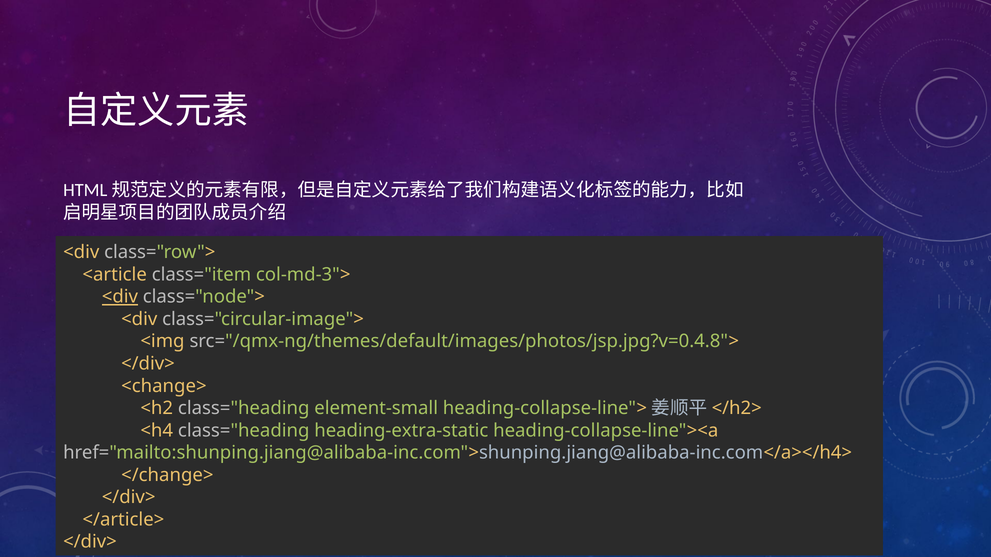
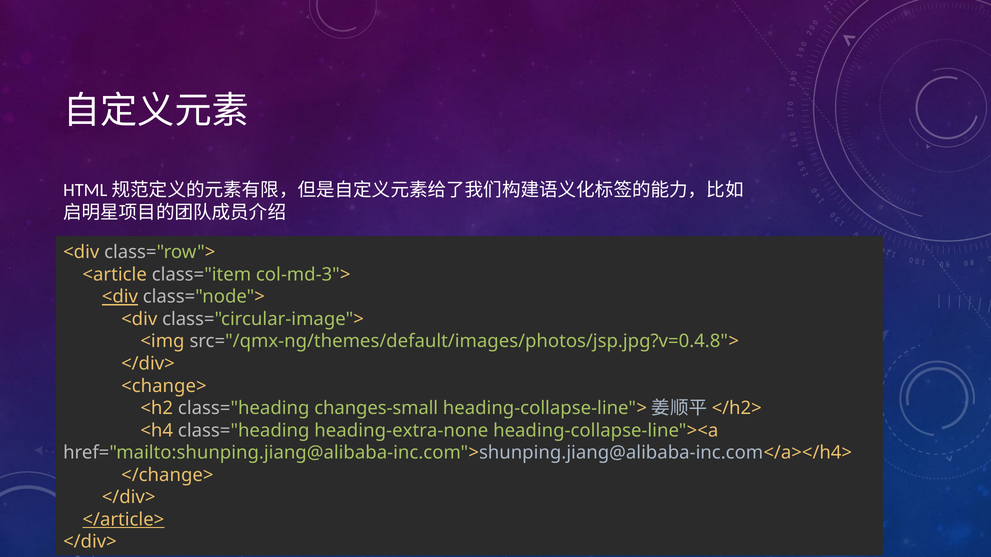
element-small: element-small -> changes-small (376, 409)
heading-extra-static: heading-extra-static -> heading-extra-none (401, 431)
</article> underline: none -> present (123, 520)
